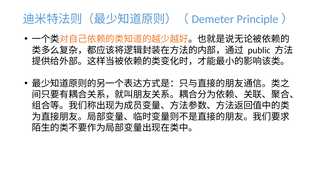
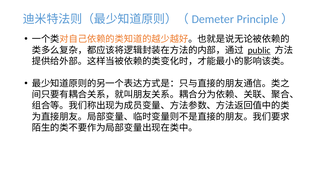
public underline: none -> present (259, 50)
